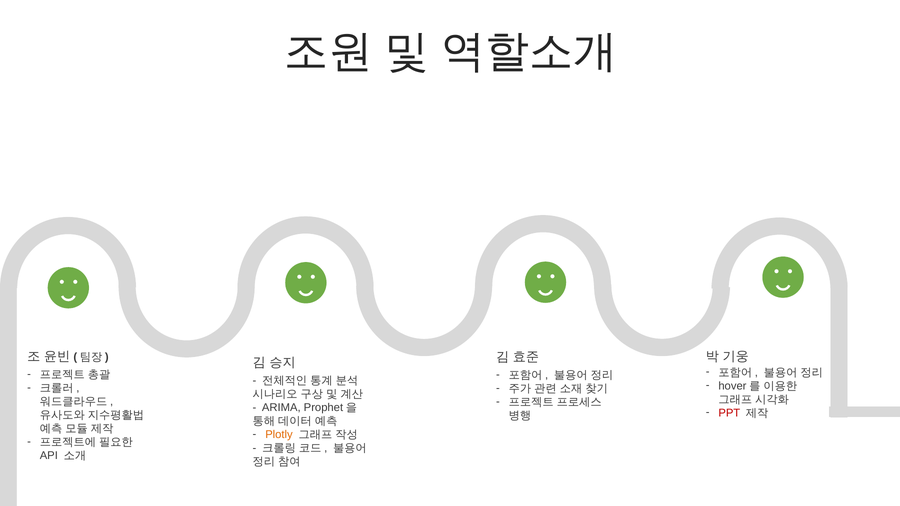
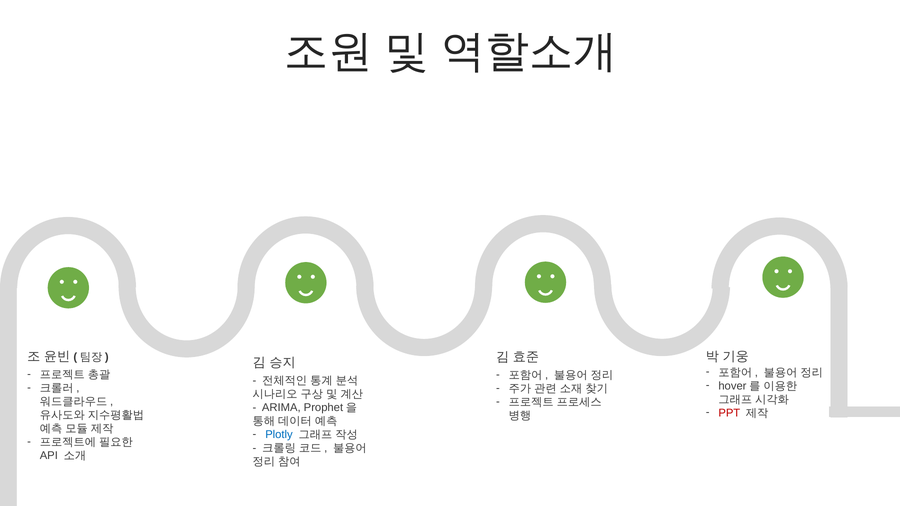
Plotly colour: orange -> blue (279, 435)
